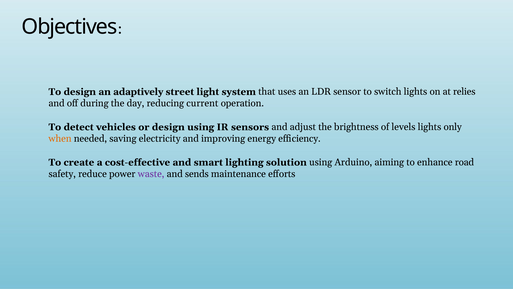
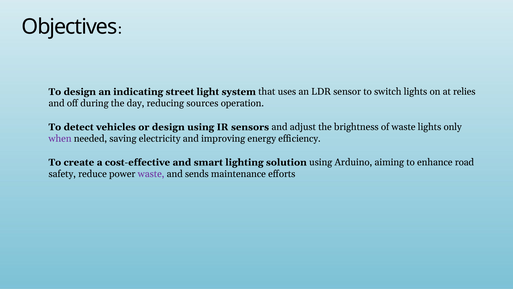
adaptively: adaptively -> indicating (138, 92)
current: current -> sources (202, 103)
of levels: levels -> waste (404, 127)
when colour: orange -> purple (60, 138)
